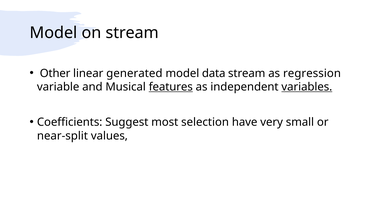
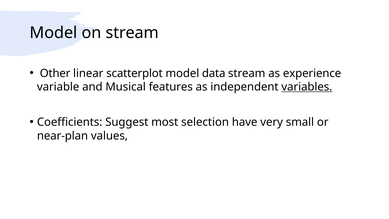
generated: generated -> scatterplot (134, 73)
regression: regression -> experience (312, 73)
features underline: present -> none (171, 87)
near-split: near-split -> near-plan (62, 136)
